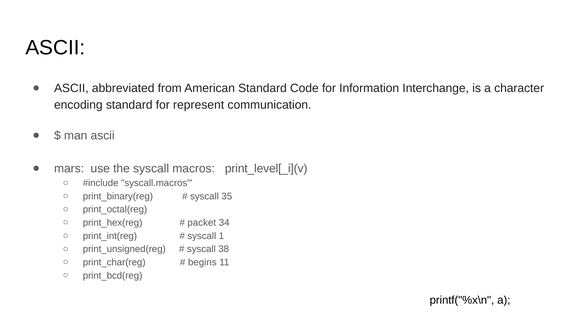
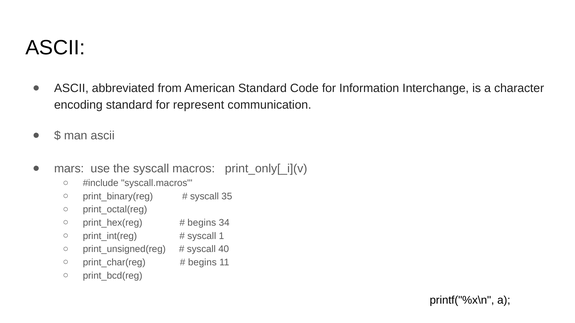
print_level[_i](v: print_level[_i](v -> print_only[_i](v (266, 169)
packet: packet -> begins (202, 223)
38: 38 -> 40 (224, 249)
